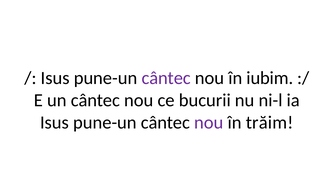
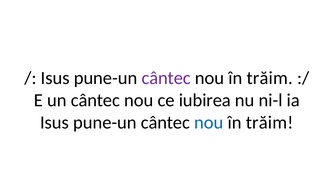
iubim: iubim -> trăim (270, 78)
bucurii: bucurii -> iubirea (205, 100)
nou colour: purple -> blue (209, 122)
